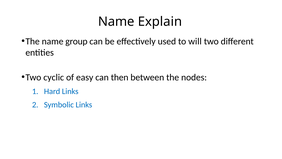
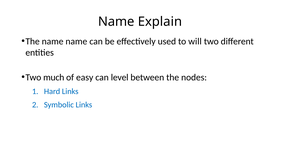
name group: group -> name (76, 41)
cyclic: cyclic -> much (54, 77)
then: then -> level (120, 77)
